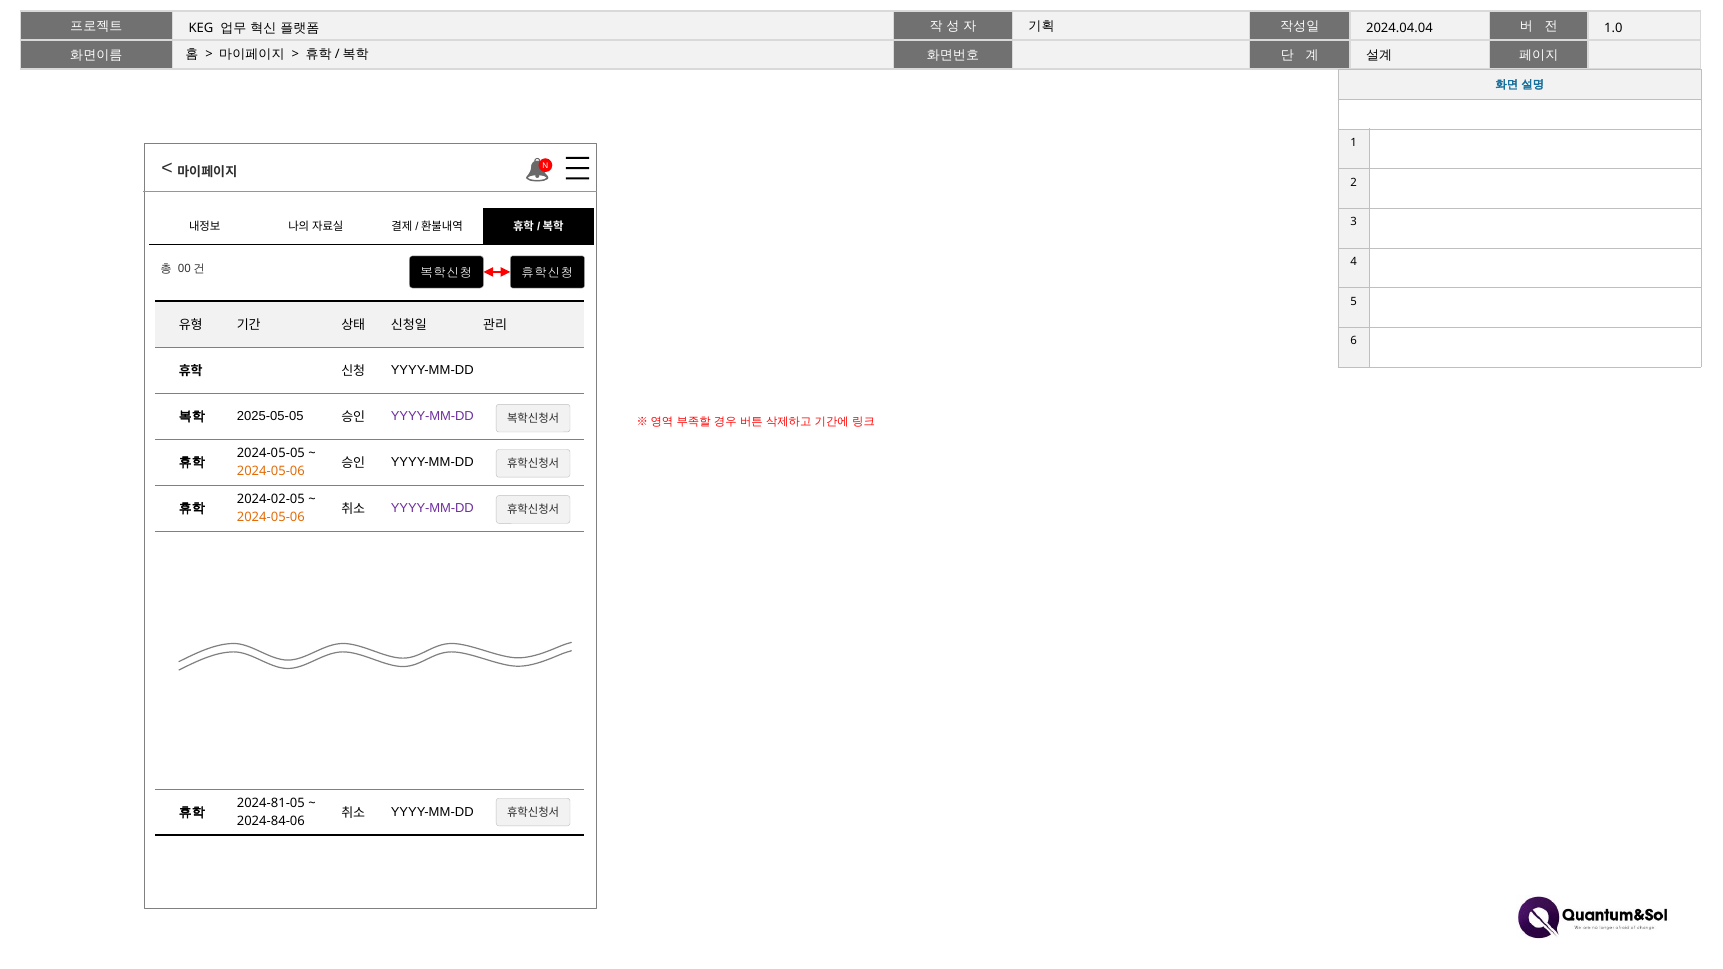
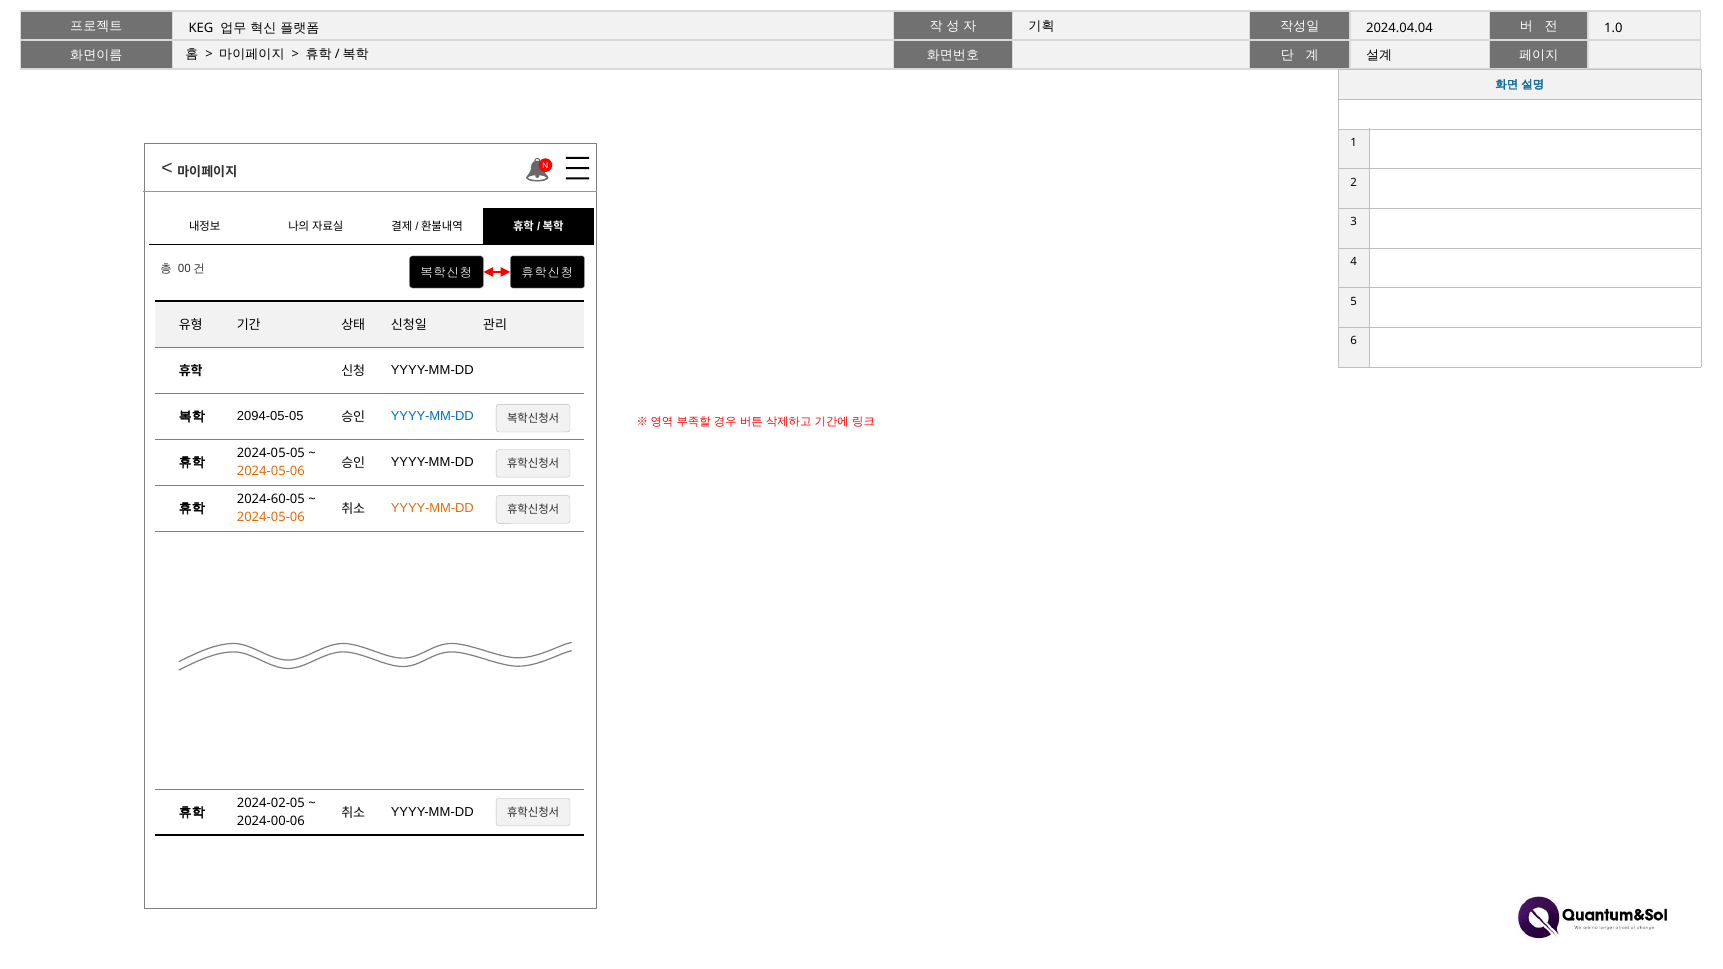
2025-05-05: 2025-05-05 -> 2094-05-05 (270, 416)
YYYY-MM-DD colour: purple -> blue (432, 416)
2024-02-05: 2024-02-05 -> 2024-60-05 (271, 500)
YYYY-MM-DD colour: purple -> orange (432, 508)
2024-81-05: 2024-81-05 -> 2024-02-05 (271, 804)
2024-84-06: 2024-84-06 -> 2024-00-06 (271, 822)
